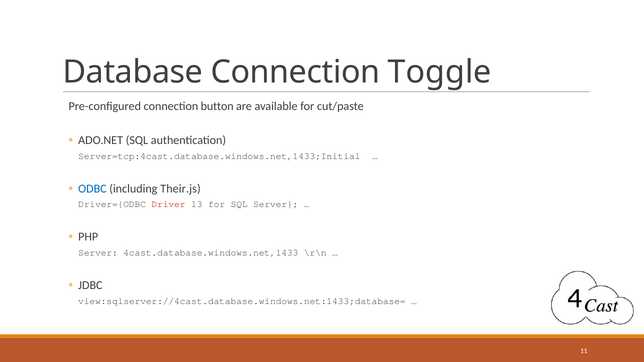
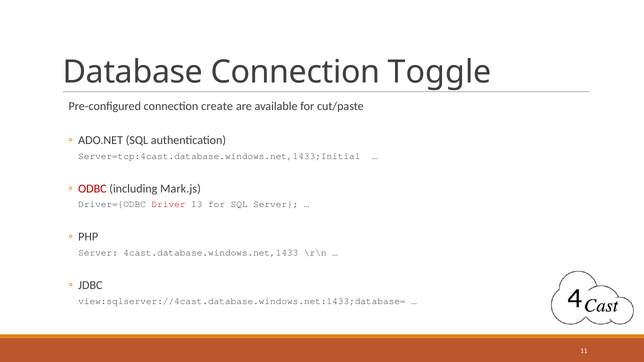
button: button -> create (217, 106)
ODBC colour: blue -> red (92, 189)
Their.js: Their.js -> Mark.js (181, 189)
